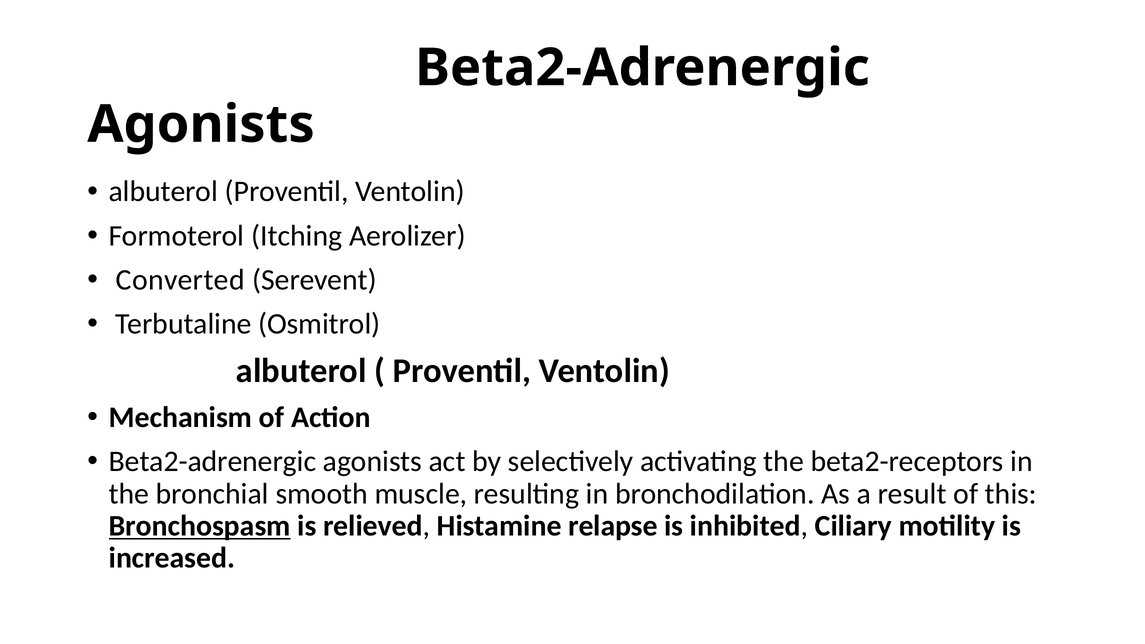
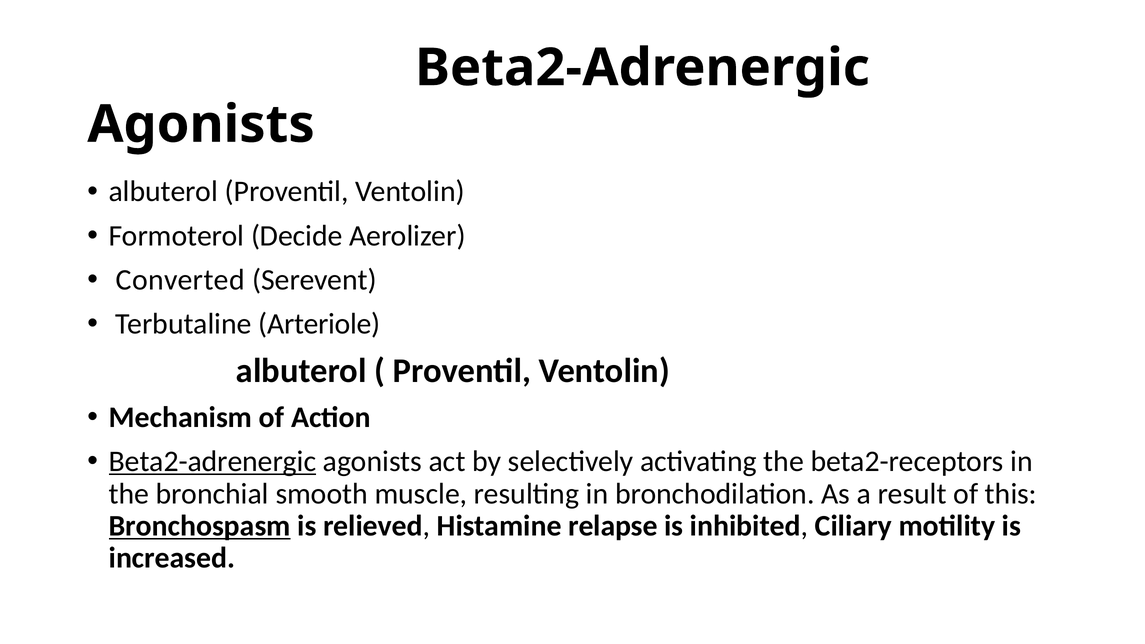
Itching: Itching -> Decide (297, 236)
Osmitrol: Osmitrol -> Arteriole (319, 324)
Beta2-adrenergic underline: none -> present (212, 462)
